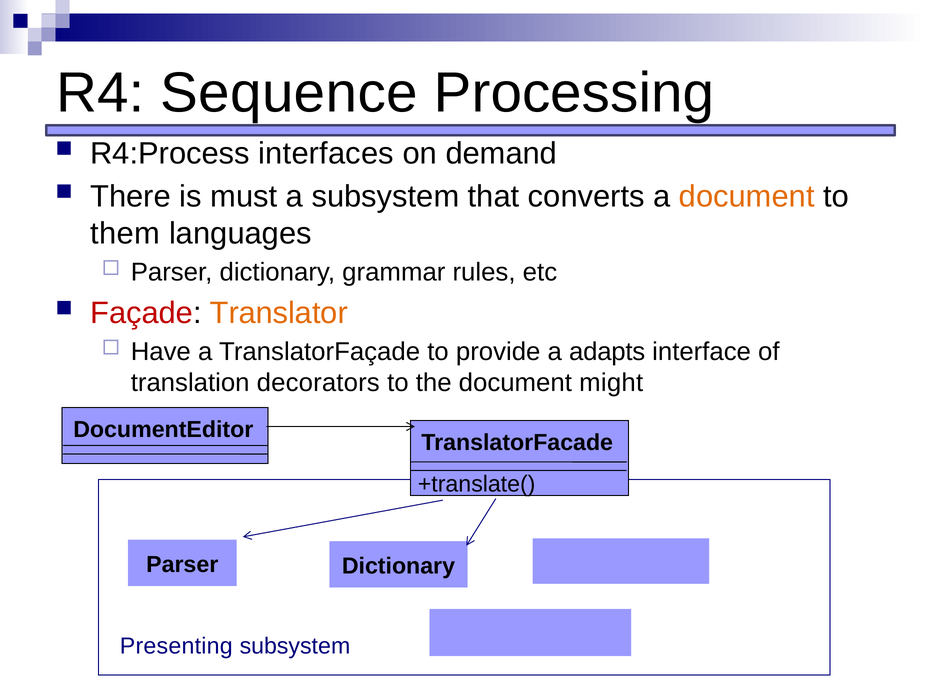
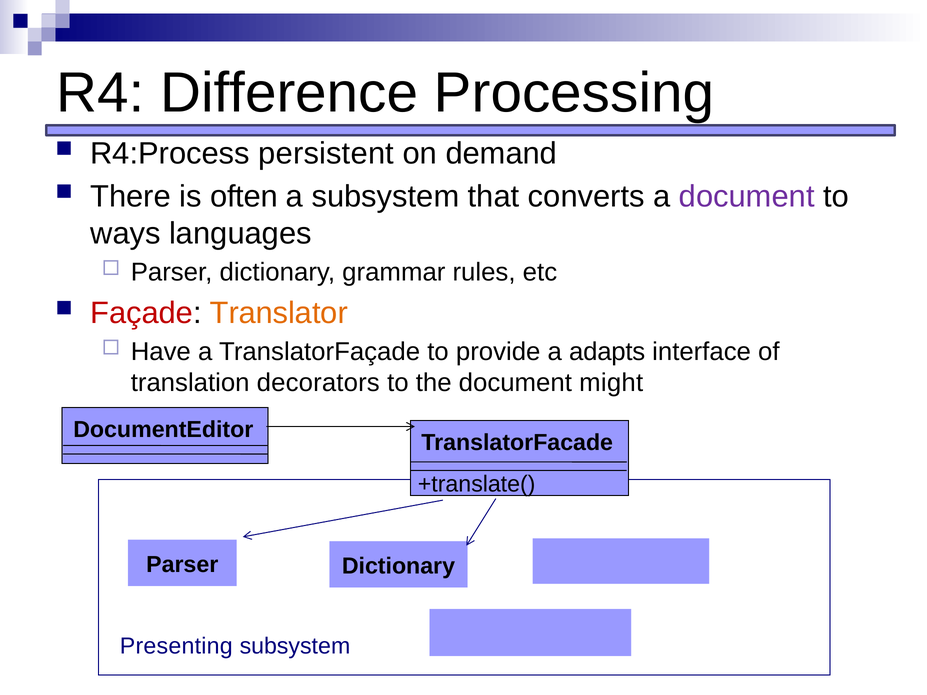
Sequence: Sequence -> Difference (289, 93)
interfaces: interfaces -> persistent (326, 153)
must: must -> often (244, 197)
document colour: orange -> purple (747, 197)
them: them -> ways (125, 234)
